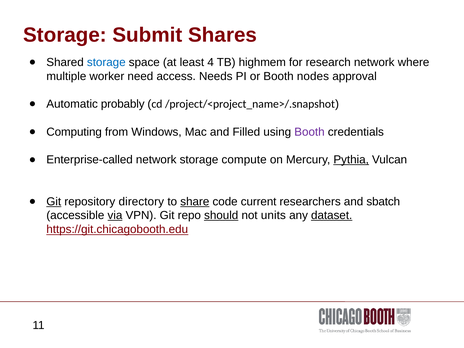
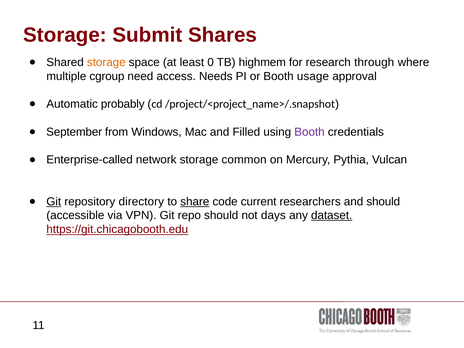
storage colour: blue -> orange (106, 62)
4: 4 -> 0 (211, 62)
research network: network -> through (374, 62)
worker: worker -> cgroup (107, 76)
nodes: nodes -> usage (313, 76)
Computing: Computing -> September (74, 132)
compute: compute -> common (244, 160)
Pythia underline: present -> none (351, 160)
and sbatch: sbatch -> should (383, 202)
via underline: present -> none (115, 215)
should underline: present -> none (221, 215)
units: units -> days (273, 215)
